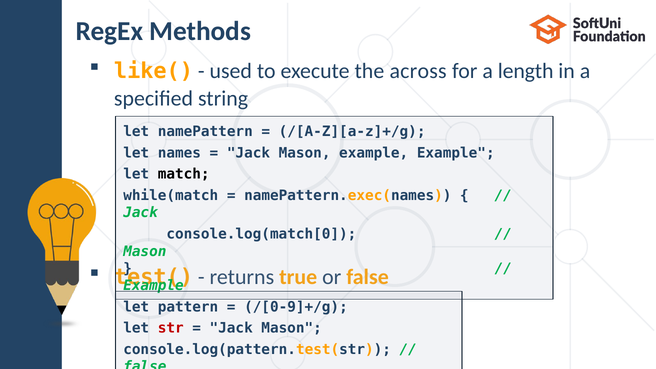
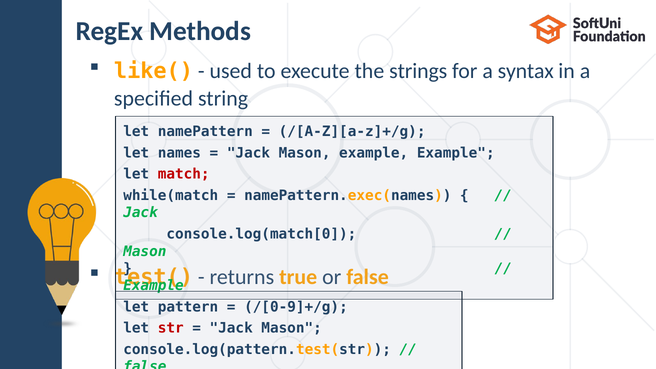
across: across -> strings (418, 71)
length: length -> syntax (526, 71)
match colour: black -> red (184, 174)
